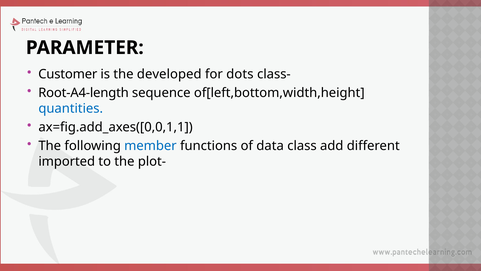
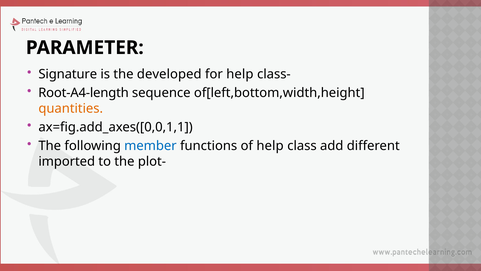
Customer: Customer -> Signature (68, 74)
for dots: dots -> help (240, 74)
quantities colour: blue -> orange (71, 108)
of data: data -> help (270, 146)
